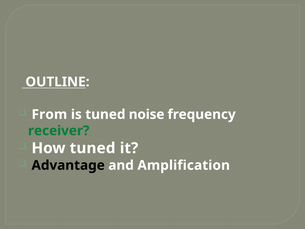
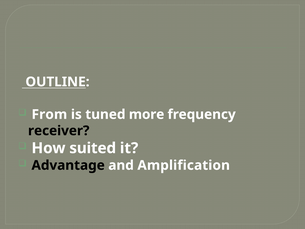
noise: noise -> more (147, 114)
receiver colour: green -> black (59, 131)
How tuned: tuned -> suited (93, 148)
